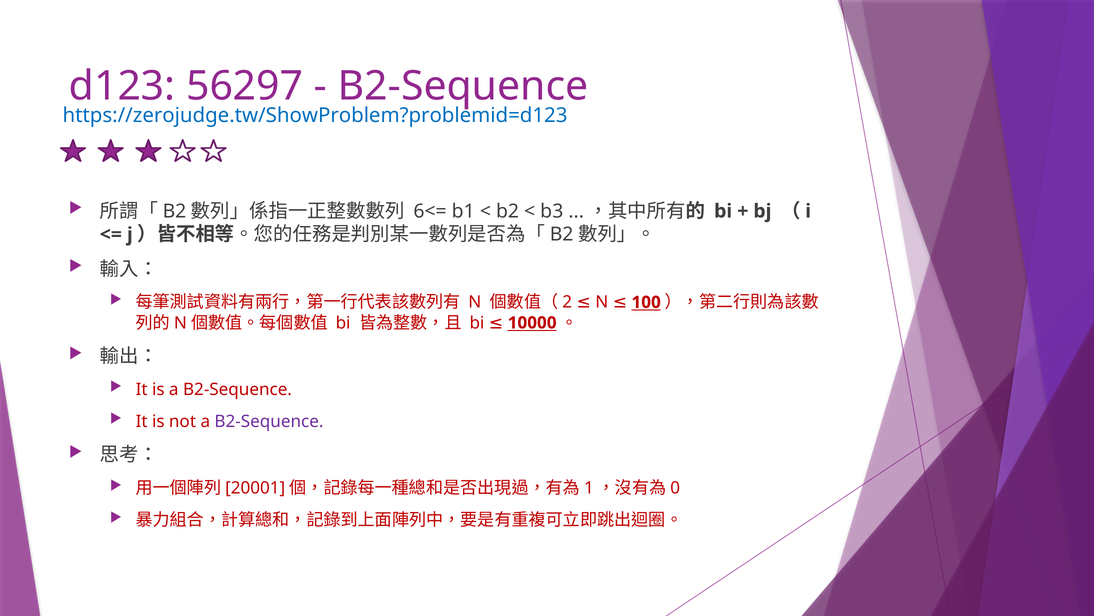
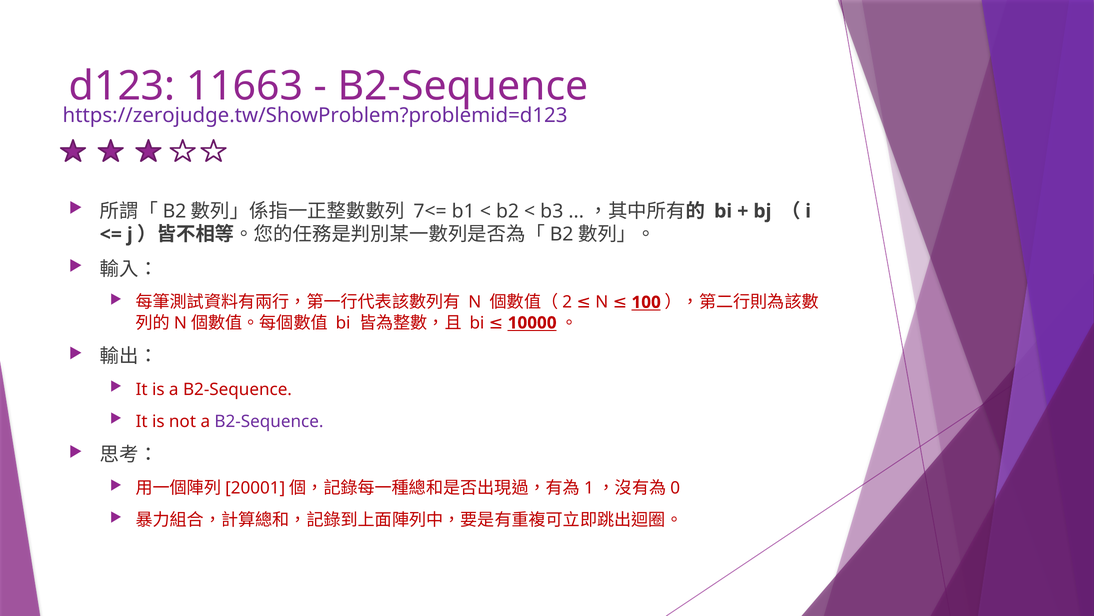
56297: 56297 -> 11663 (245, 86)
https://zerojudge.tw/ShowProblem?problemid=d123 colour: blue -> purple (315, 115)
6<=: 6<= -> 7<= (430, 211)
